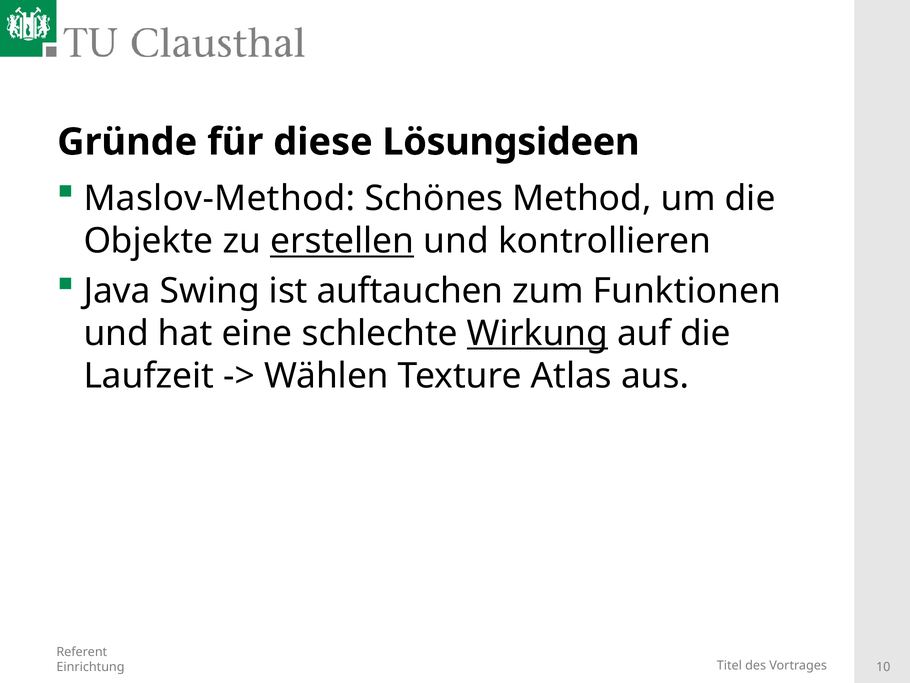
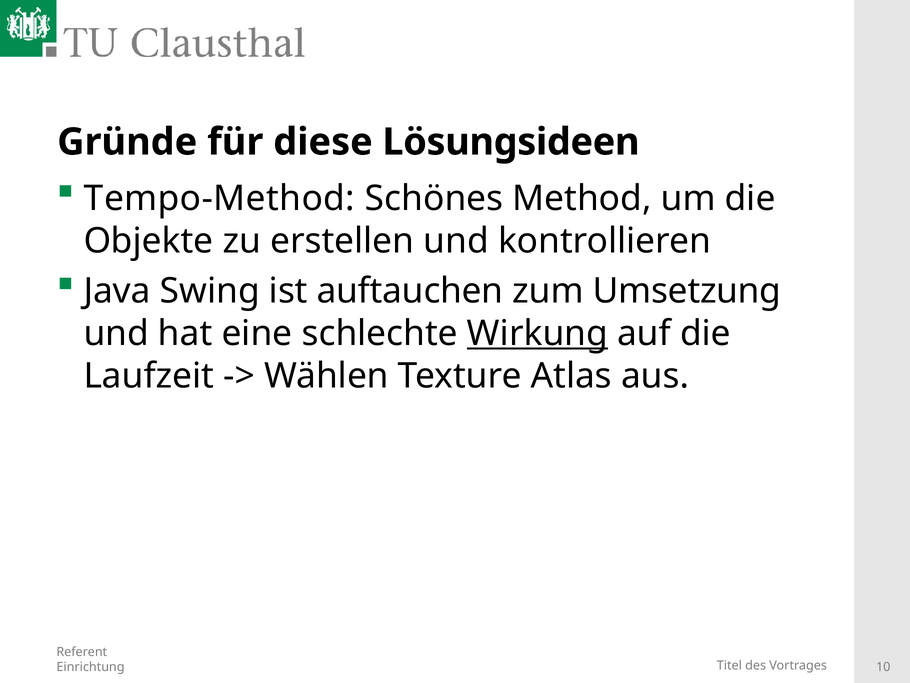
Maslov-Method: Maslov-Method -> Tempo-Method (219, 199)
erstellen underline: present -> none (342, 241)
Funktionen: Funktionen -> Umsetzung (687, 291)
